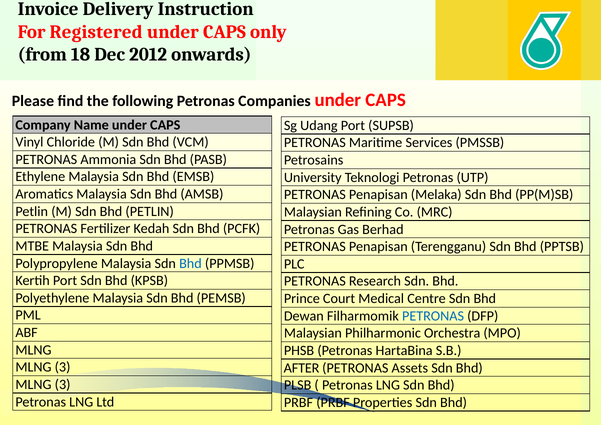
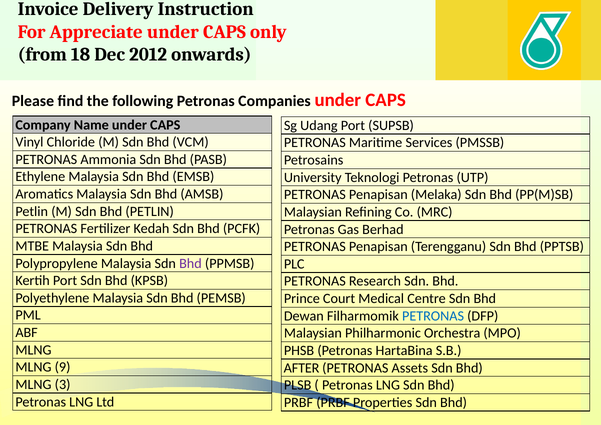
Registered: Registered -> Appreciate (96, 32)
Bhd colour: blue -> purple (190, 264)
3: 3 -> 9 (63, 367)
